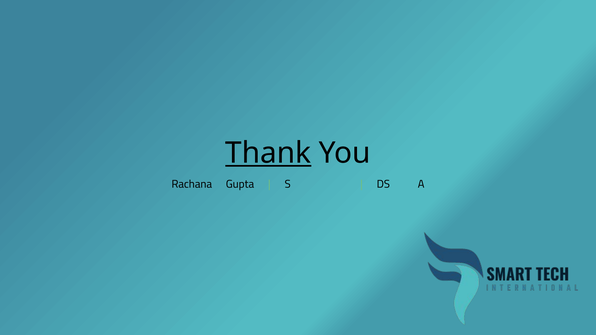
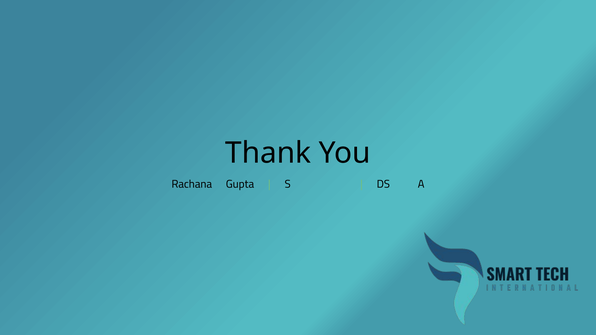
Thank underline: present -> none (268, 153)
